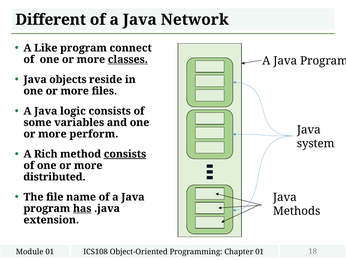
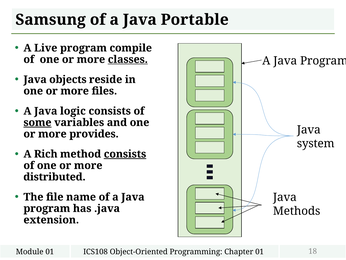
Different: Different -> Samsung (51, 20)
Network: Network -> Portable (195, 20)
Like: Like -> Live (46, 48)
connect: connect -> compile (131, 48)
some underline: none -> present (37, 122)
perform: perform -> provides (94, 134)
has underline: present -> none (82, 208)
